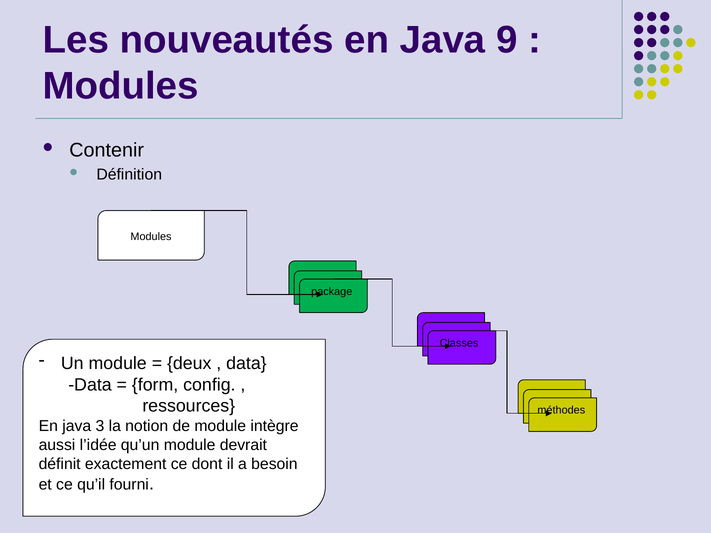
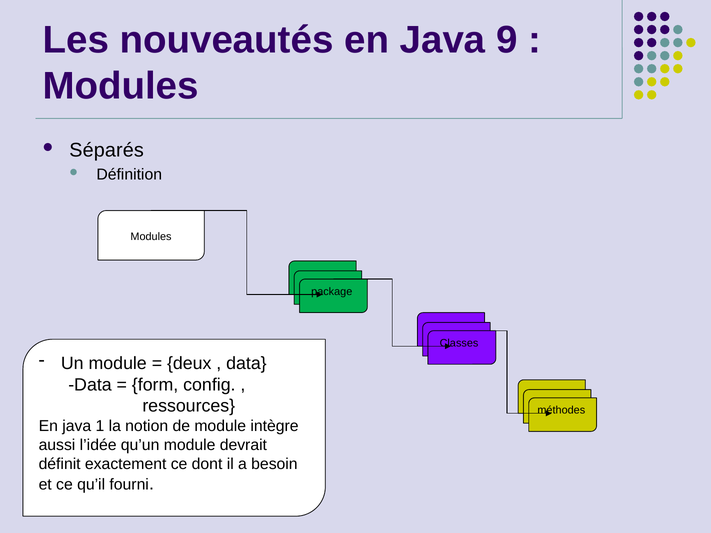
Contenir: Contenir -> Séparés (107, 150)
3: 3 -> 1 (100, 426)
